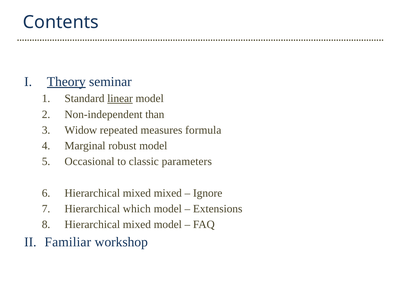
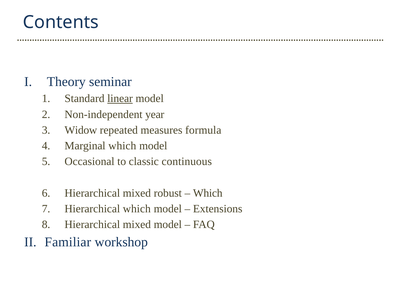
Theory underline: present -> none (66, 82)
than: than -> year (155, 114)
Marginal robust: robust -> which (122, 146)
parameters: parameters -> continuous (187, 162)
mixed mixed: mixed -> robust (168, 193)
Ignore: Ignore -> Which (208, 193)
